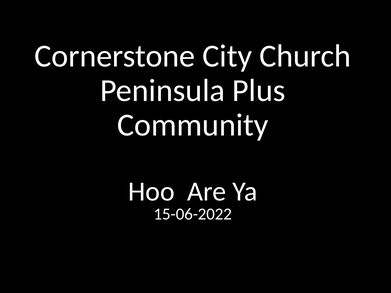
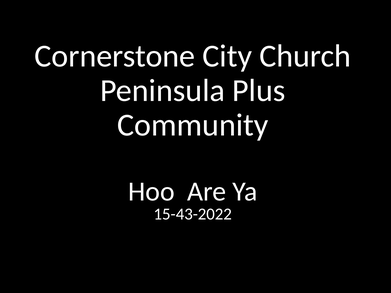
15-06-2022: 15-06-2022 -> 15-43-2022 (193, 214)
